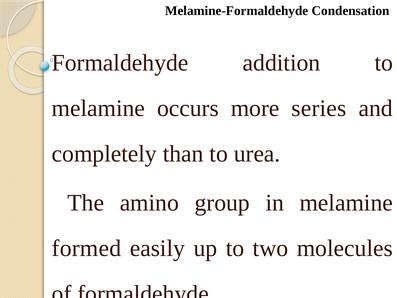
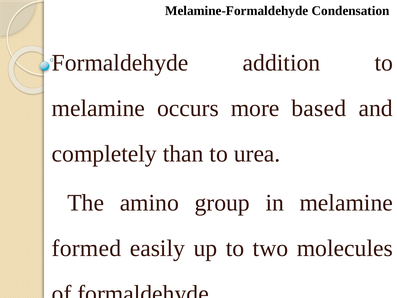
series: series -> based (319, 108)
